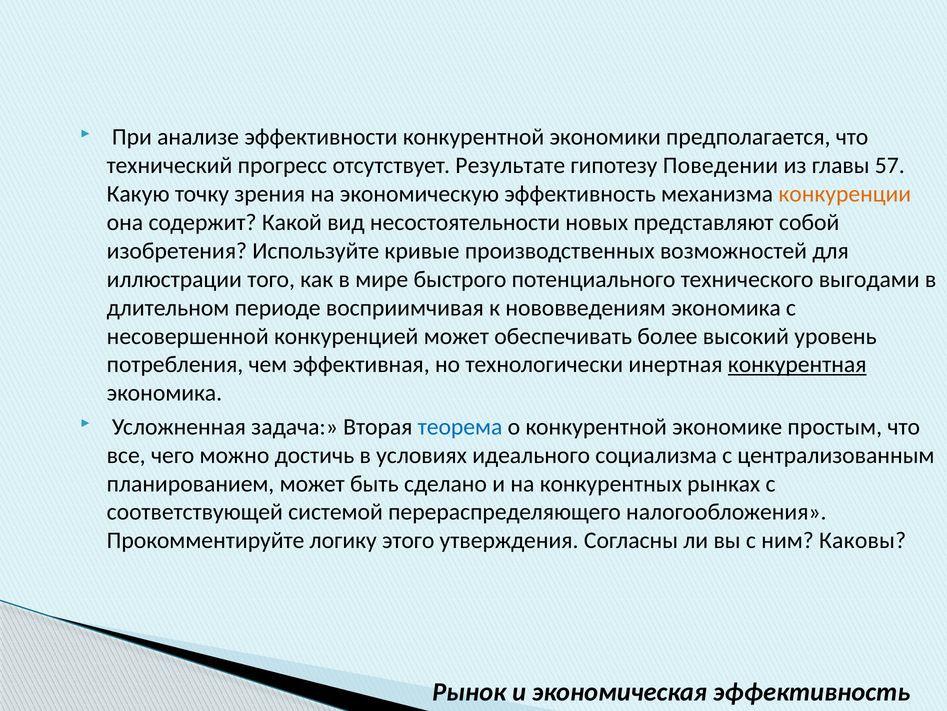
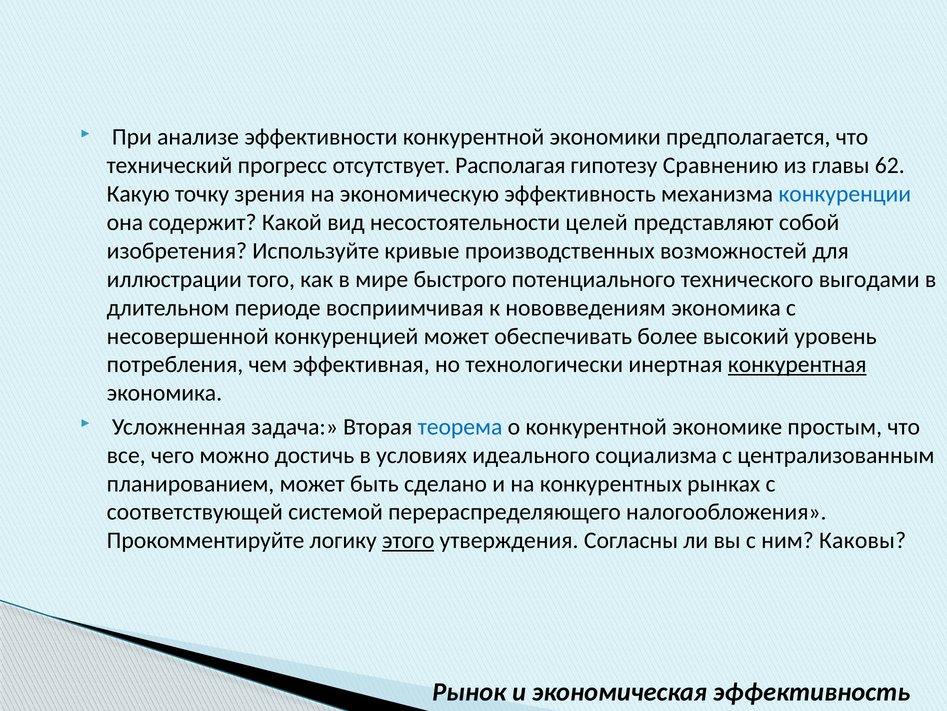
Результате: Результате -> Располагая (510, 165)
Поведении: Поведении -> Сравнению (720, 165)
57: 57 -> 62 (890, 165)
конкуренции colour: orange -> blue (845, 194)
новых: новых -> целей (597, 222)
этого underline: none -> present (408, 540)
